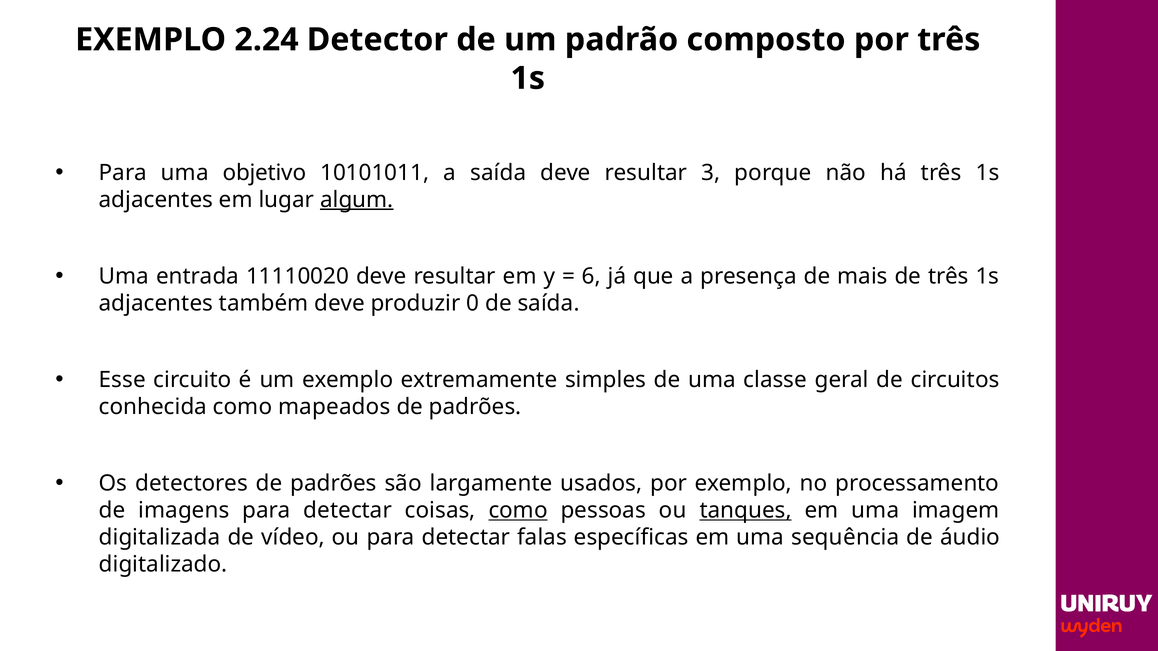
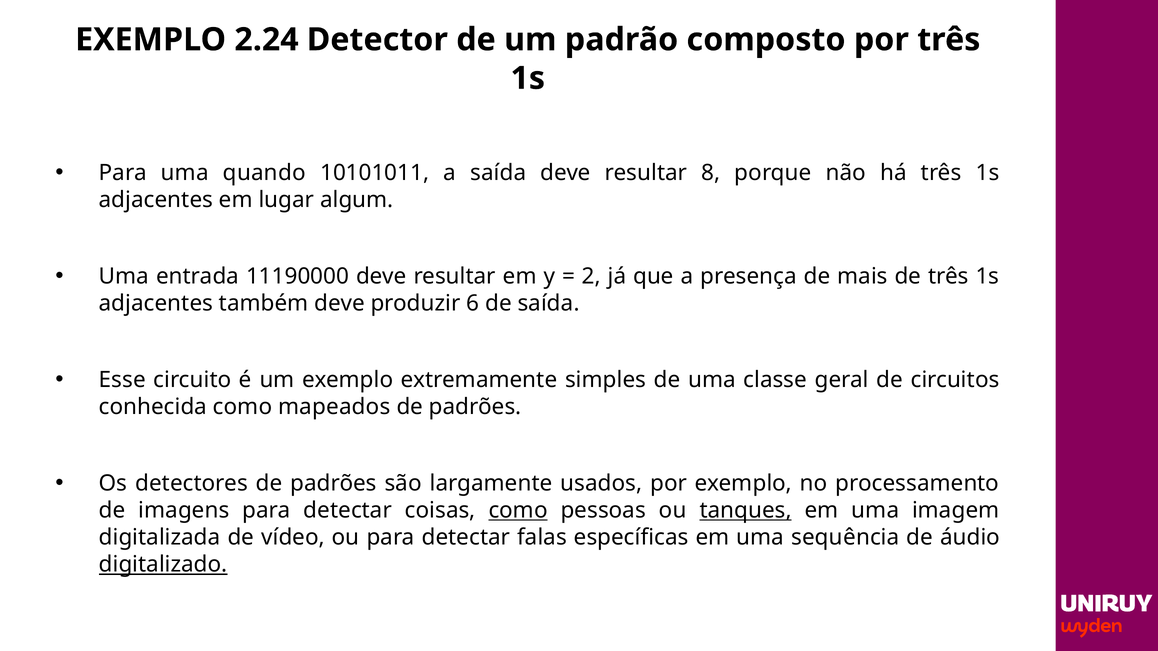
objetivo: objetivo -> quando (264, 173)
3: 3 -> 8 (711, 173)
algum underline: present -> none (357, 200)
11110020: 11110020 -> 11190000 (298, 276)
6: 6 -> 2 (591, 276)
0: 0 -> 6 (473, 303)
digitalizado underline: none -> present (163, 565)
